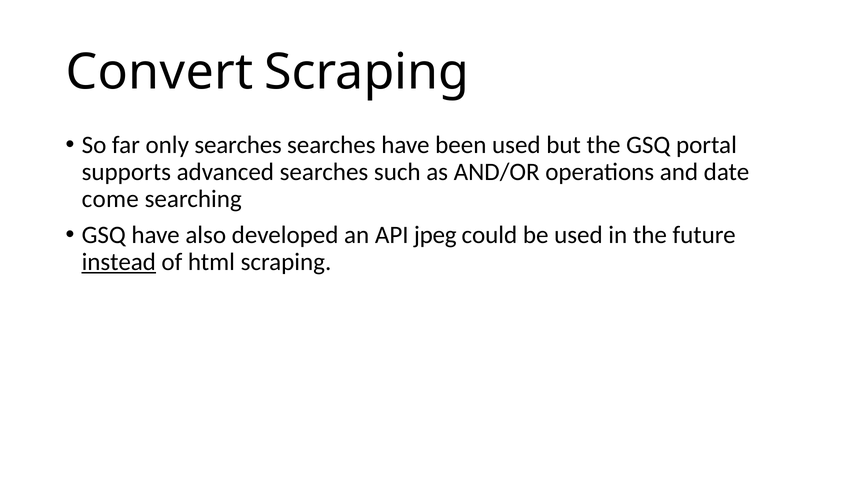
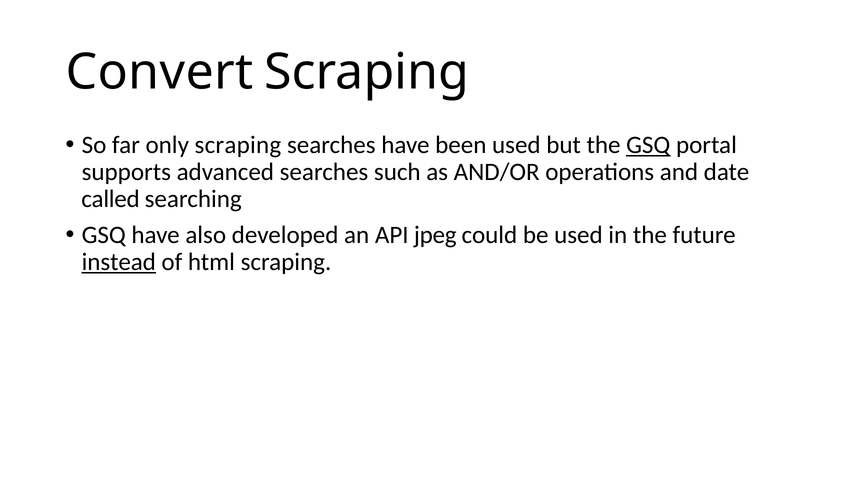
only searches: searches -> scraping (238, 145)
GSQ underline: none -> present (648, 145)
come: come -> called (111, 199)
